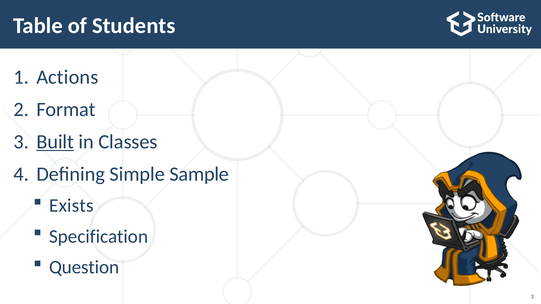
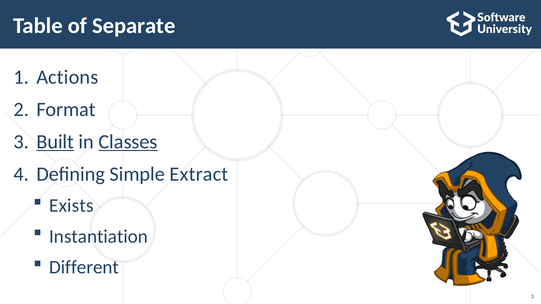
Students: Students -> Separate (134, 26)
Classes underline: none -> present (128, 142)
Sample: Sample -> Extract (199, 174)
Specification: Specification -> Instantiation (99, 237)
Question: Question -> Different (84, 268)
